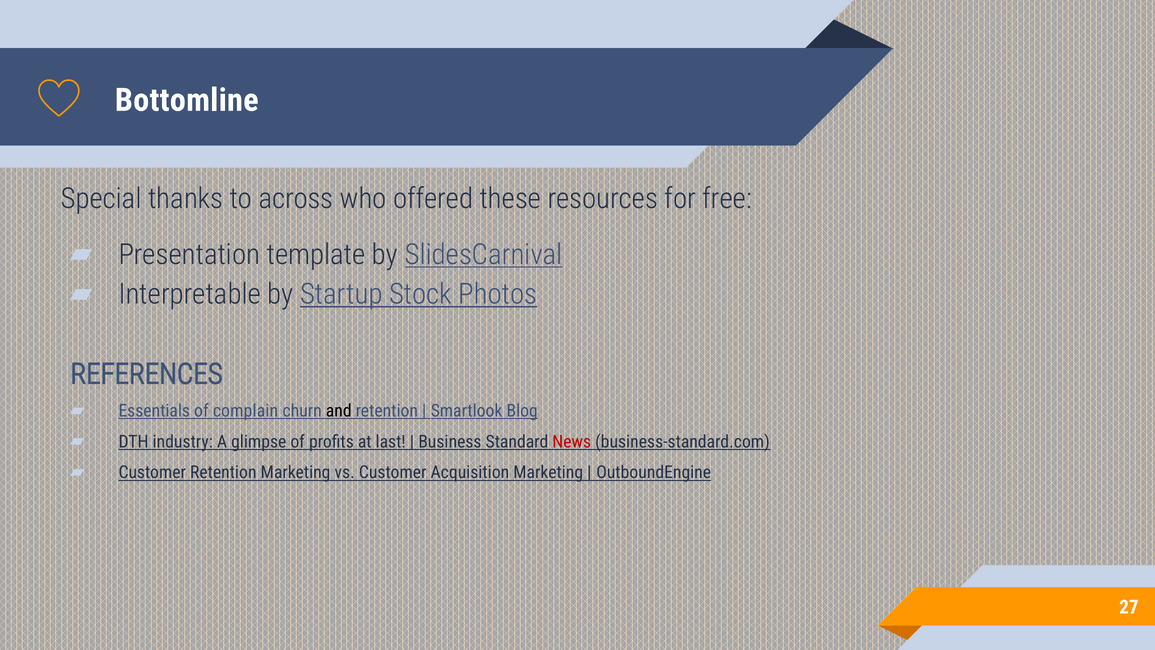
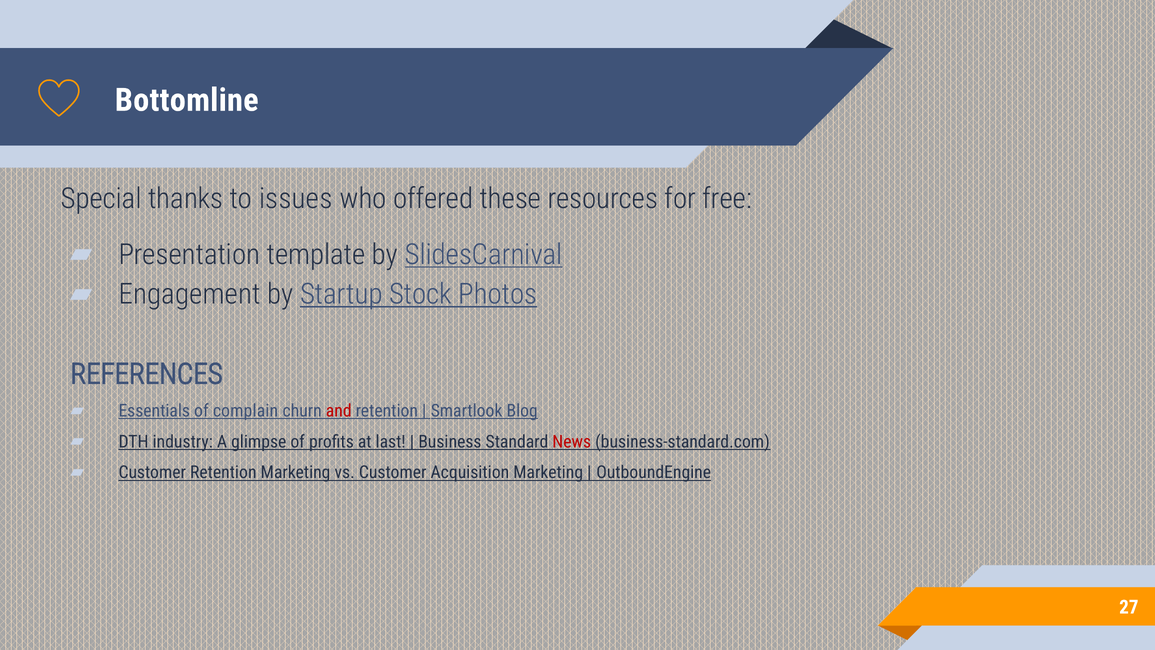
across: across -> issues (296, 199)
Interpretable: Interpretable -> Engagement (190, 294)
and colour: black -> red (339, 411)
